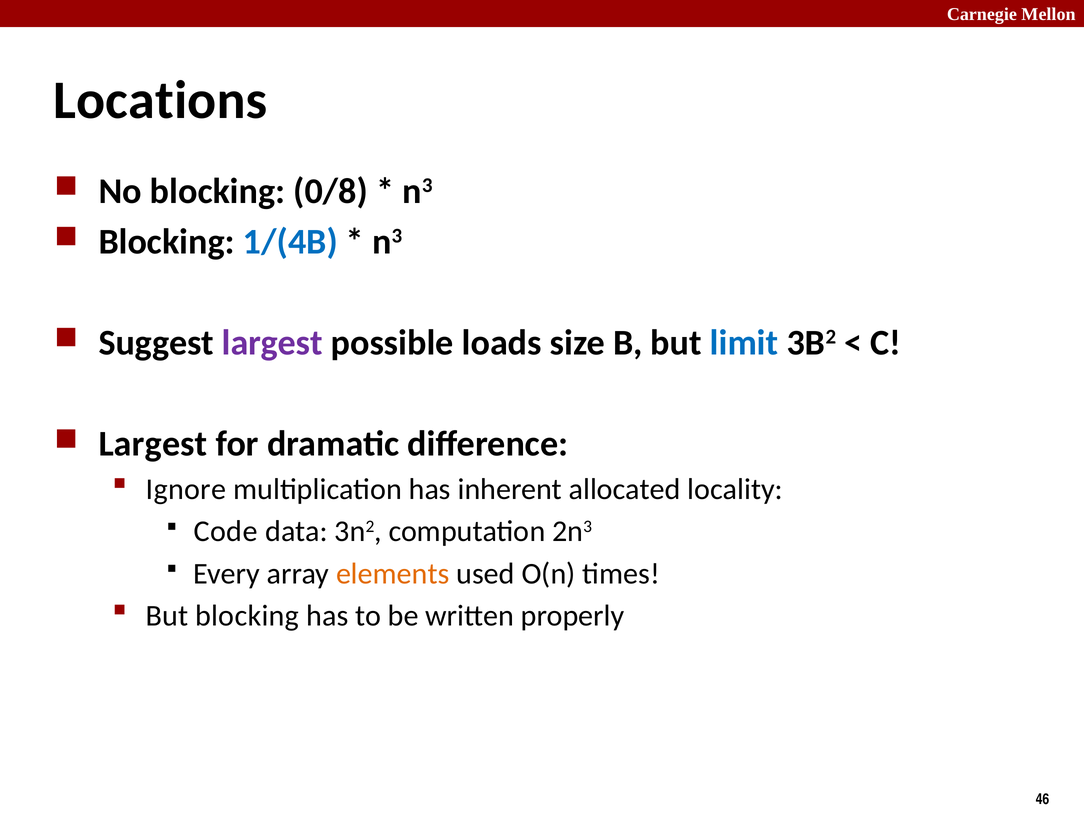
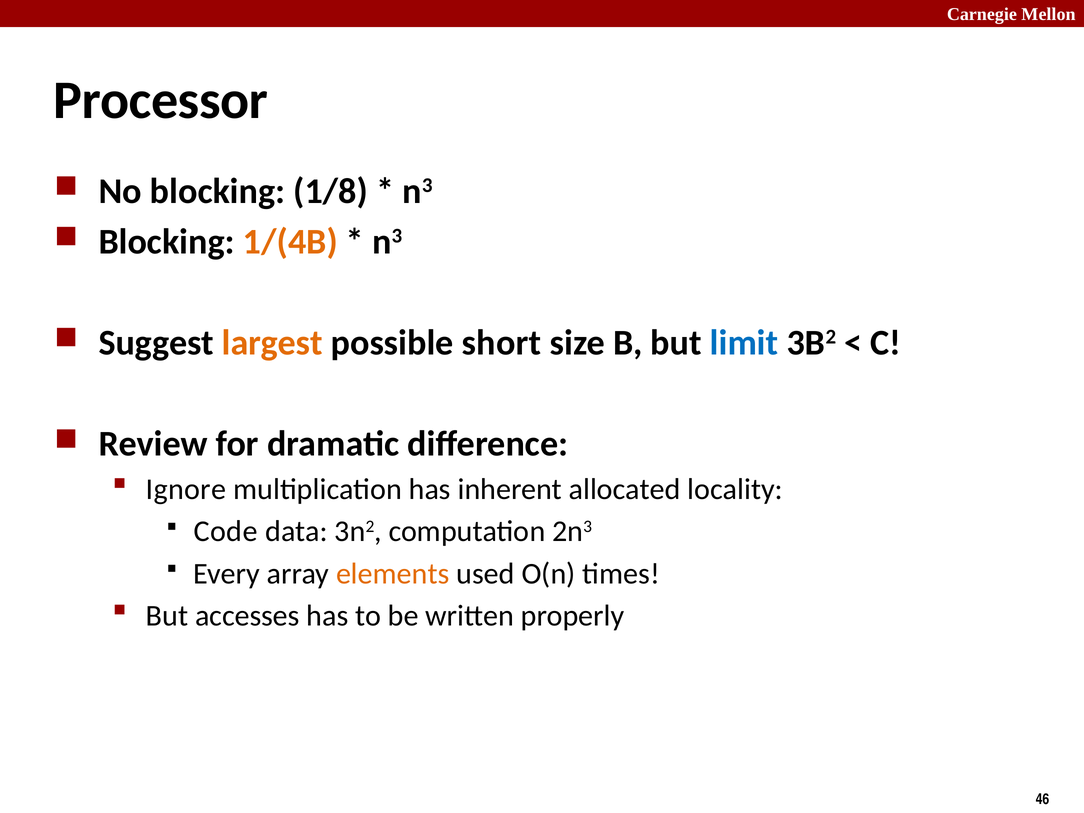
Locations: Locations -> Processor (161, 101)
0/8: 0/8 -> 1/8 (331, 191)
1/(4B colour: blue -> orange (290, 242)
largest colour: purple -> orange (272, 343)
loads: loads -> short (502, 343)
Largest: Largest -> Review (153, 444)
But blocking: blocking -> accesses (247, 616)
